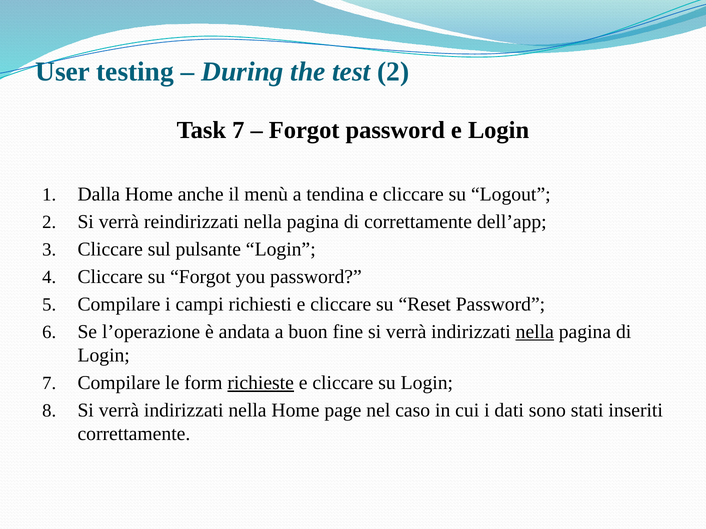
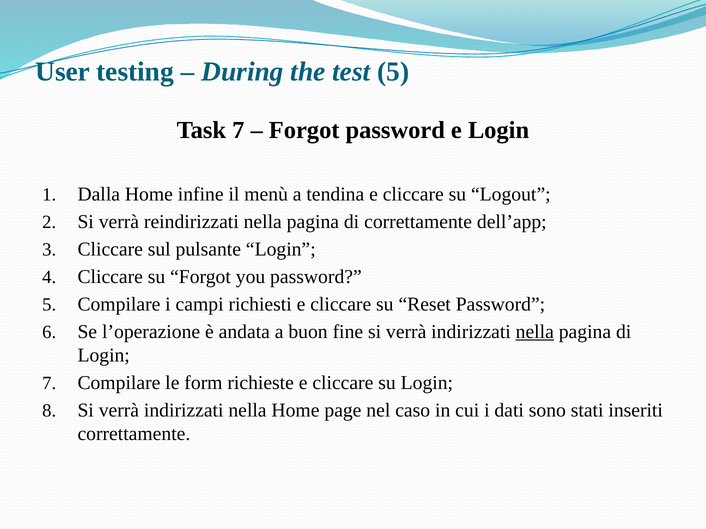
test 2: 2 -> 5 (393, 72)
anche: anche -> infine (201, 195)
richieste underline: present -> none (261, 383)
